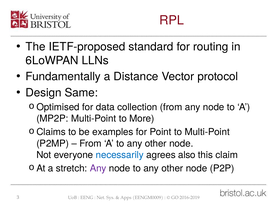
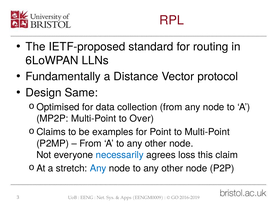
More: More -> Over (142, 119)
also: also -> loss (187, 156)
Any colour: purple -> blue (98, 169)
